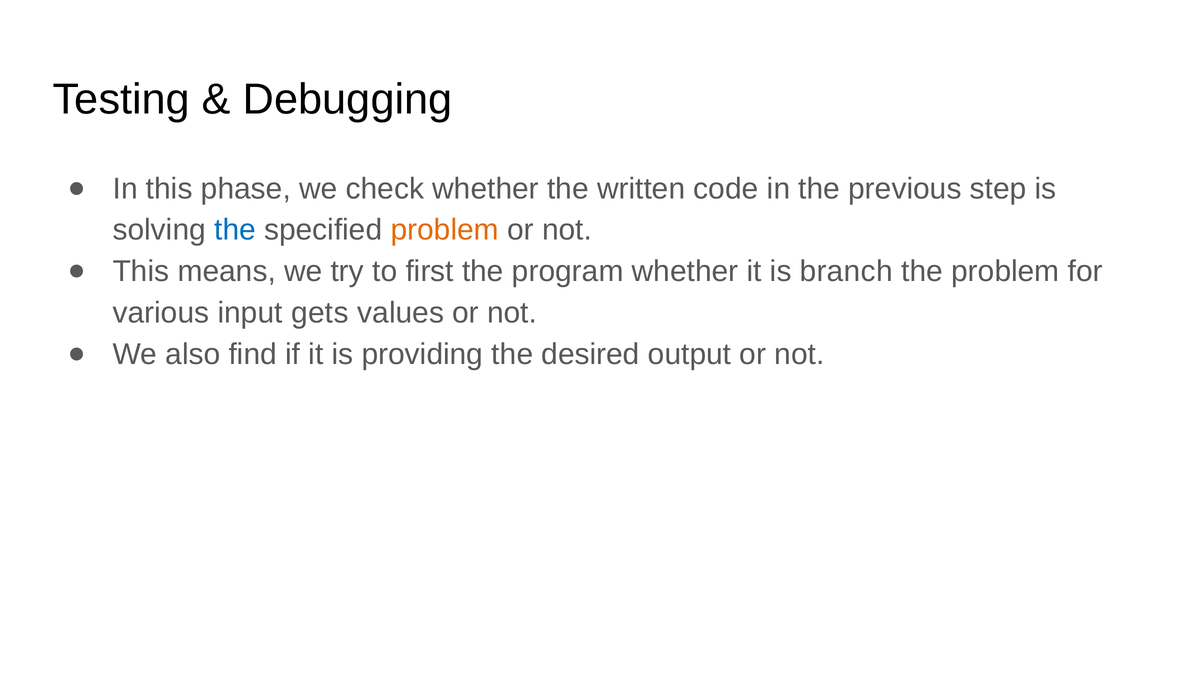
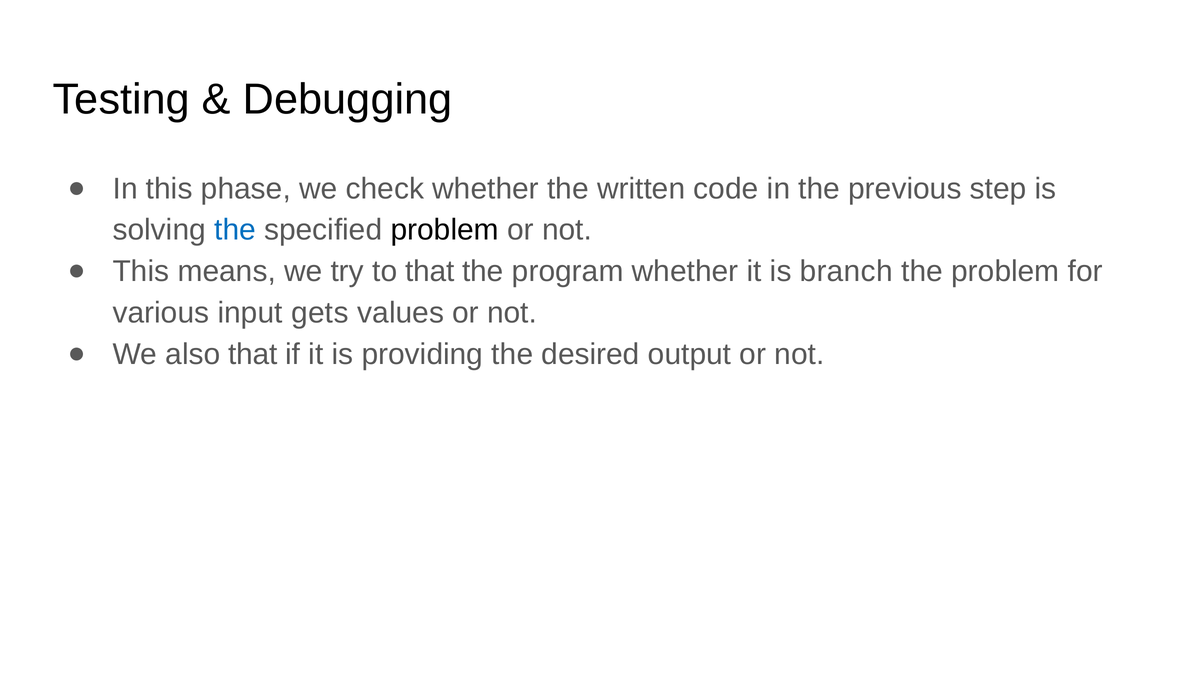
problem colour: orange -> black (445, 230)
to first: first -> that (430, 271)
also find: find -> that (253, 354)
